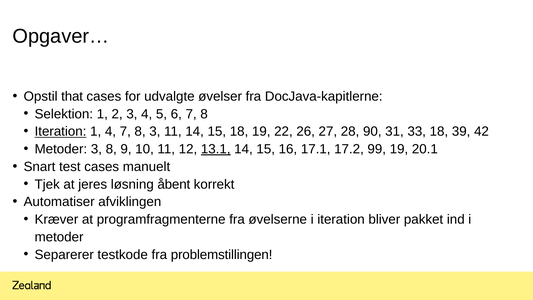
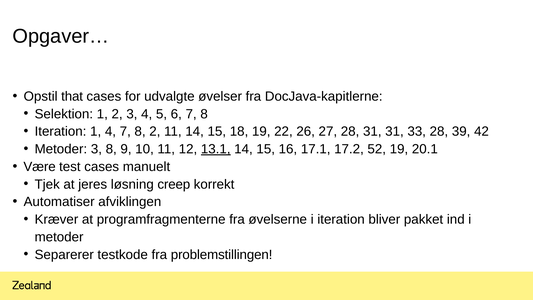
Iteration underline: present -> none (61, 131)
8 3: 3 -> 2 (155, 131)
28 90: 90 -> 31 (372, 131)
33 18: 18 -> 28 (439, 131)
99: 99 -> 52 (377, 149)
Snart: Snart -> Være (40, 167)
åbent: åbent -> creep (174, 184)
